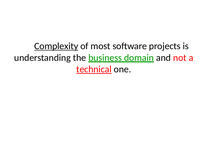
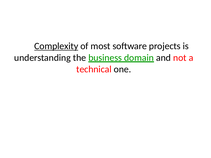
technical underline: present -> none (94, 69)
